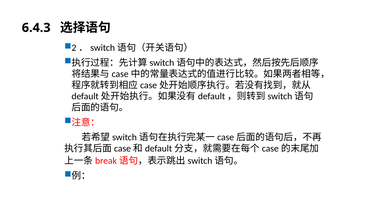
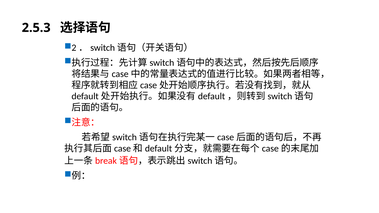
6.4.3: 6.4.3 -> 2.5.3 (36, 28)
